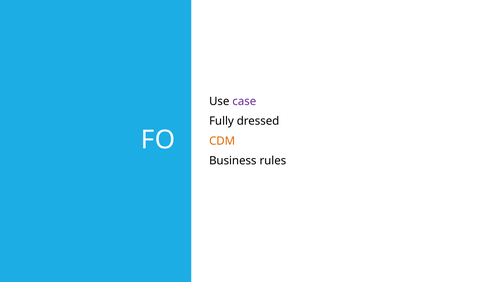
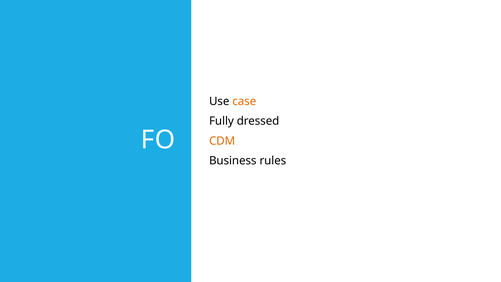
case colour: purple -> orange (244, 101)
